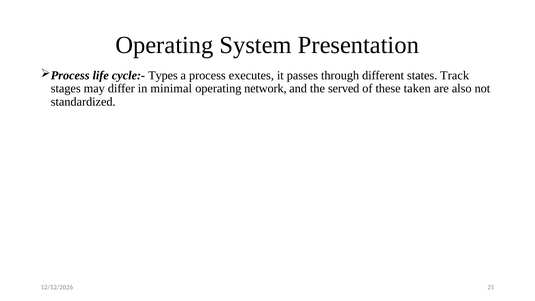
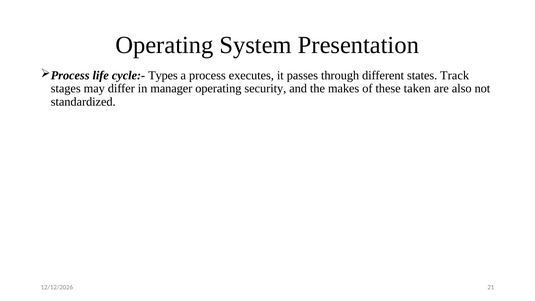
minimal: minimal -> manager (171, 89)
network: network -> security (265, 89)
served: served -> makes (344, 89)
